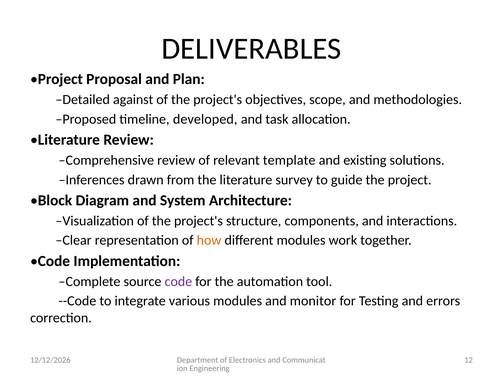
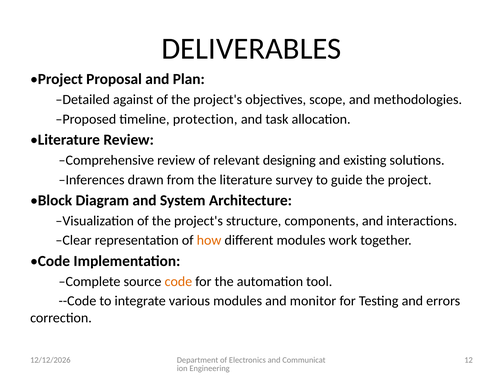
developed: developed -> protection (205, 119)
template: template -> designing (289, 160)
code colour: purple -> orange (178, 282)
